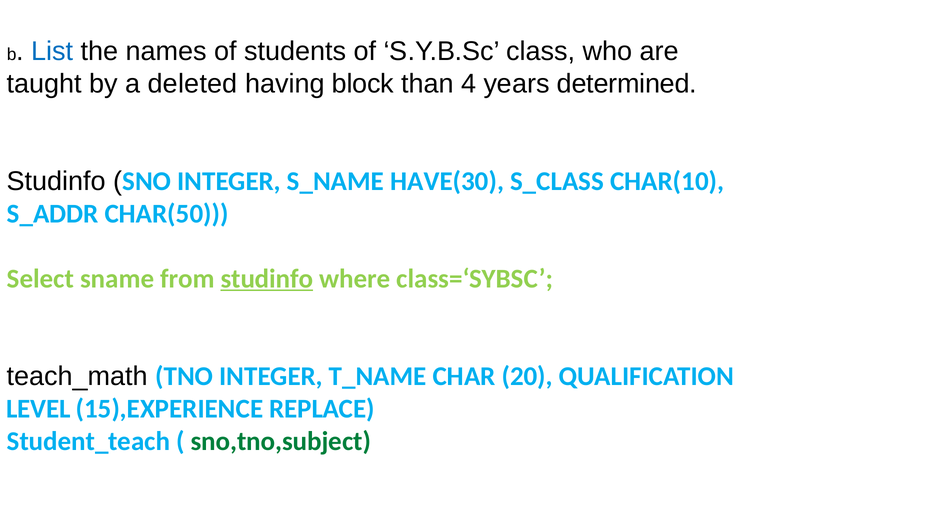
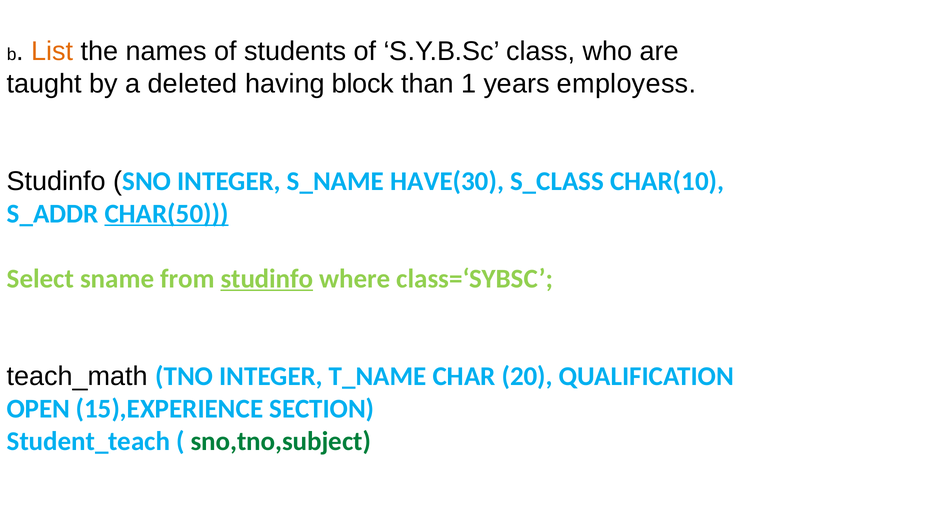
List colour: blue -> orange (52, 51)
4: 4 -> 1 (469, 84)
determined: determined -> employess (627, 84)
CHAR(50 underline: none -> present (167, 213)
LEVEL: LEVEL -> OPEN (38, 408)
REPLACE: REPLACE -> SECTION (322, 408)
